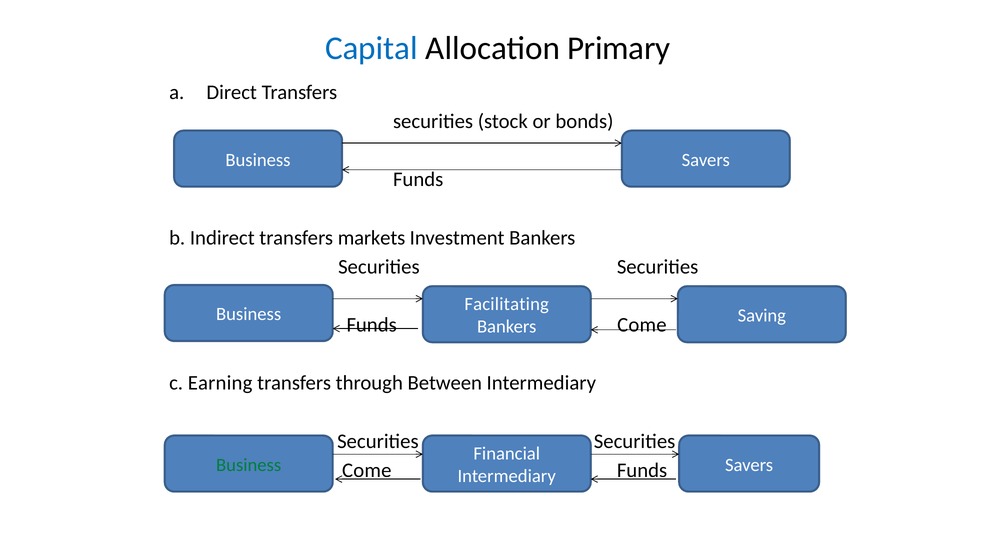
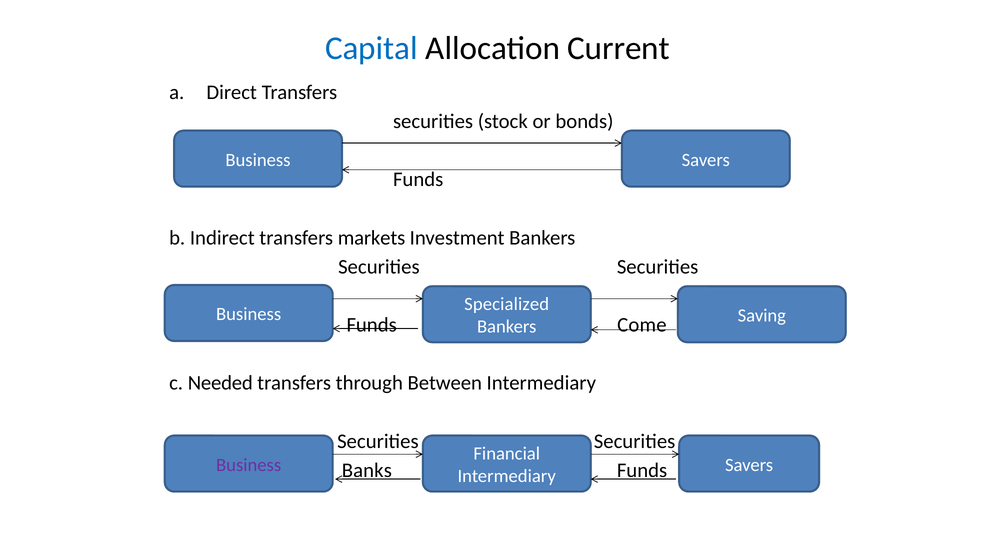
Primary: Primary -> Current (619, 48)
Facilitating: Facilitating -> Specialized (507, 304)
Earning: Earning -> Needed (220, 383)
Business colour: green -> purple (249, 465)
Come: Come -> Banks (367, 470)
